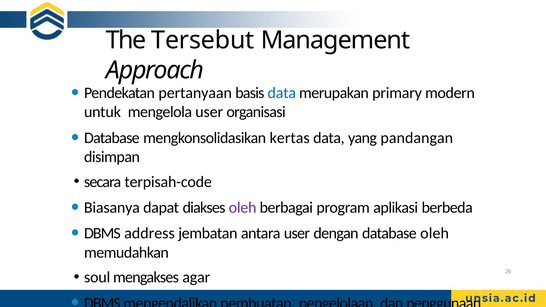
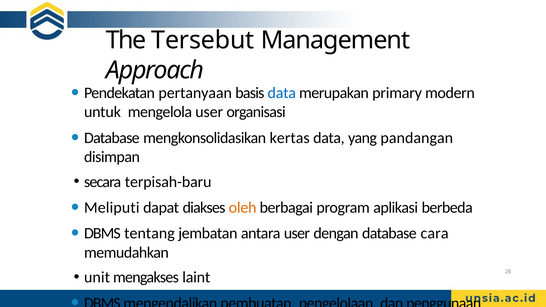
terpisah-code: terpisah-code -> terpisah-baru (168, 182)
Biasanya: Biasanya -> Meliputi (112, 208)
oleh colour: purple -> orange (243, 208)
address: address -> tentang (149, 233)
database oleh: oleh -> cara (435, 233)
soul: soul -> unit (97, 277)
agar: agar -> laint (196, 277)
